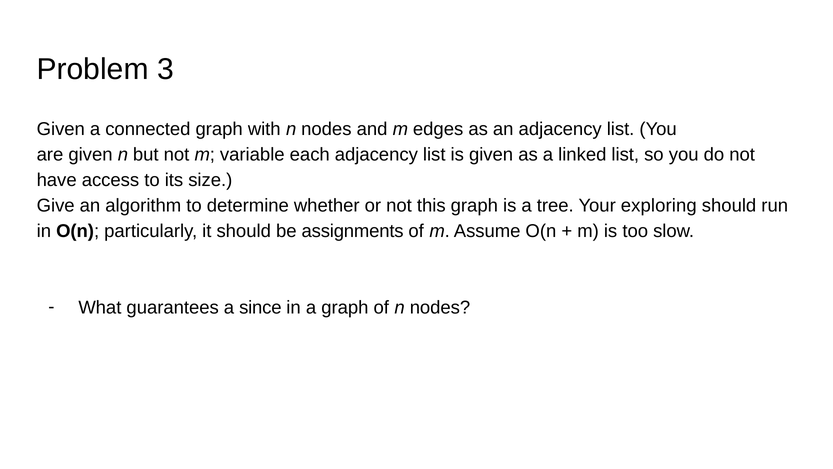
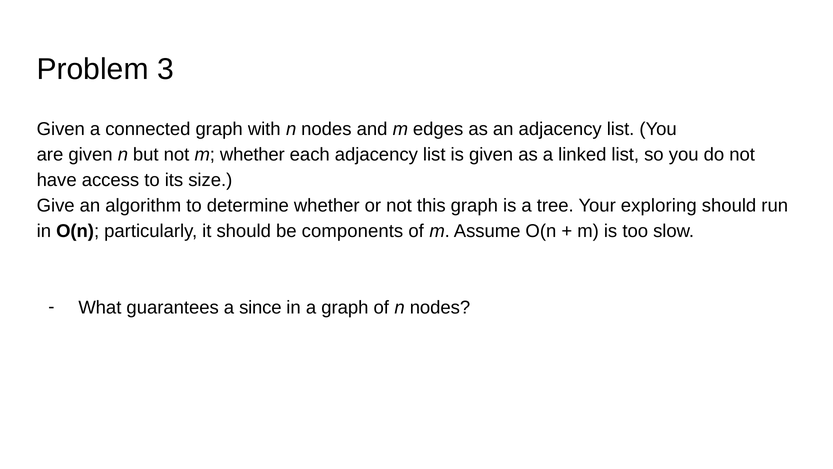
m variable: variable -> whether (252, 154)
assignments: assignments -> components (352, 231)
